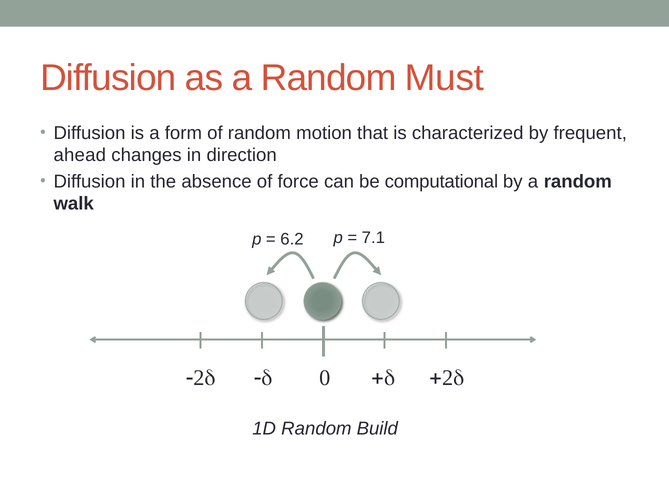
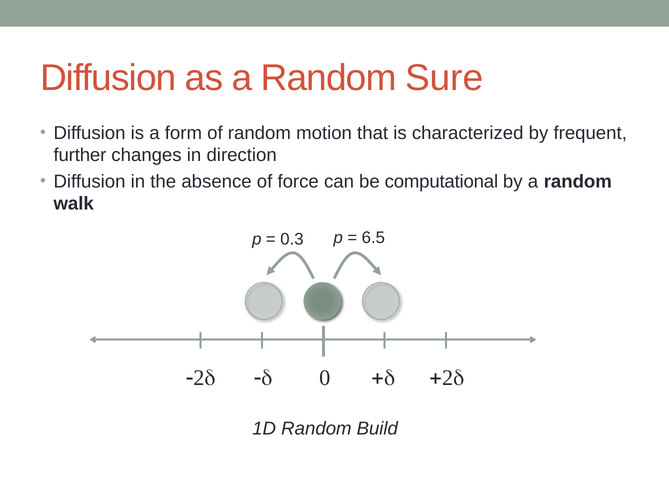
Must: Must -> Sure (444, 78)
ahead: ahead -> further (80, 155)
6.2: 6.2 -> 0.3 (292, 239)
7.1: 7.1 -> 6.5 (373, 238)
